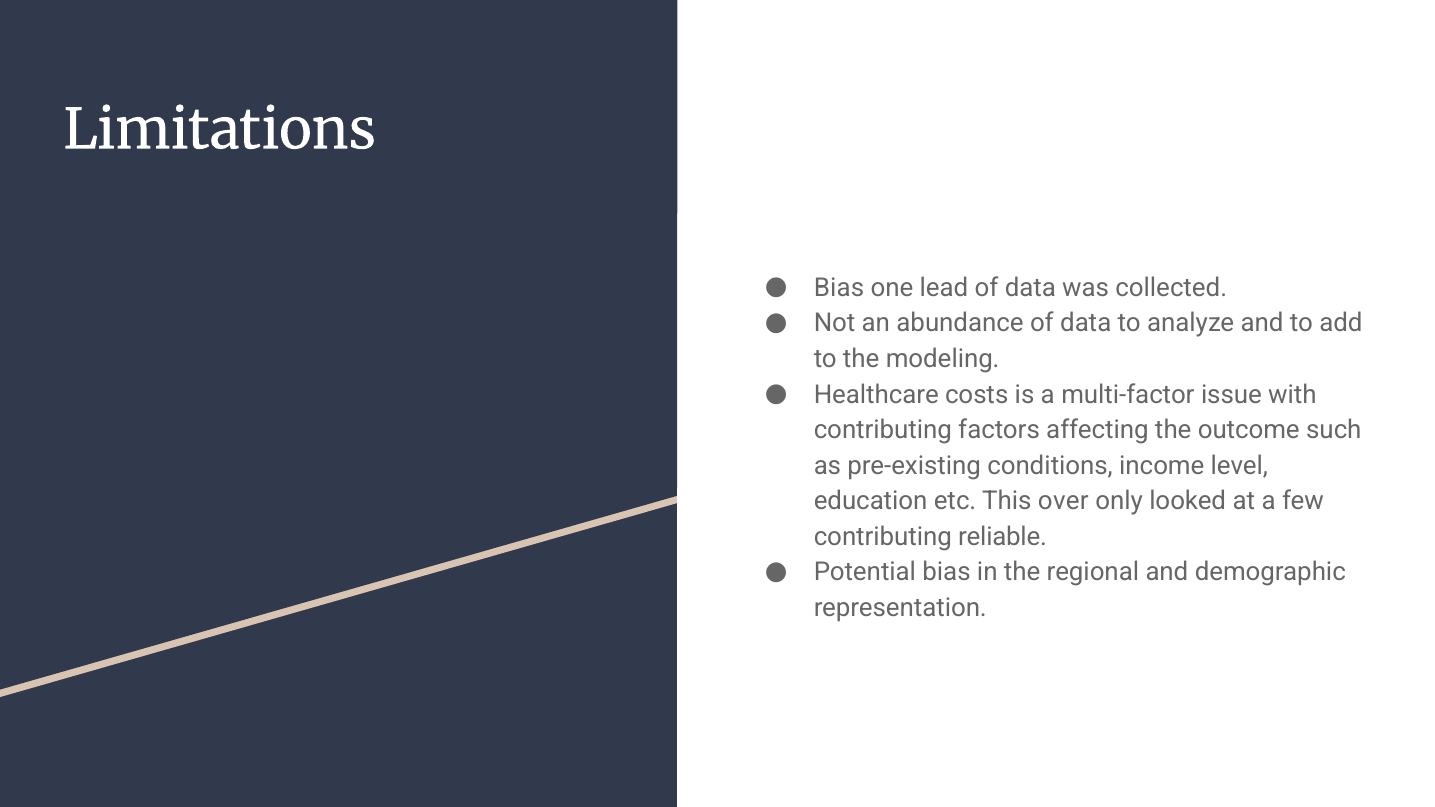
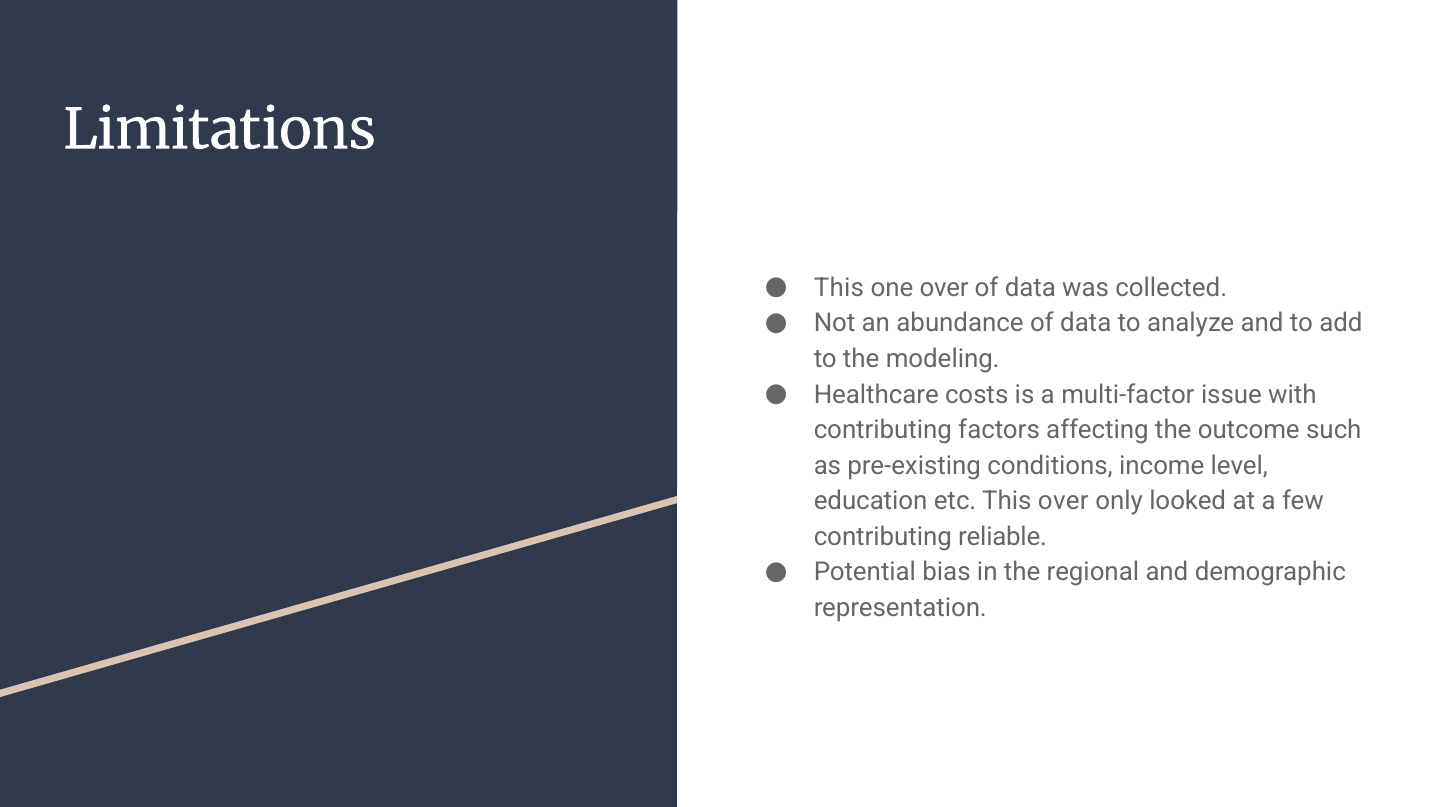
Bias: Bias -> This (839, 288)
one lead: lead -> over (944, 288)
